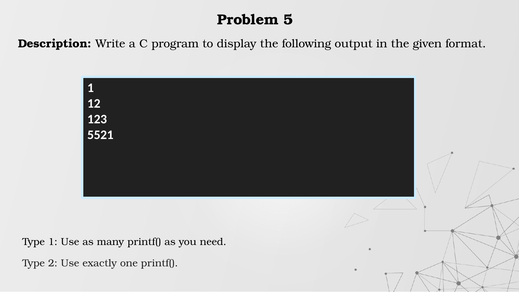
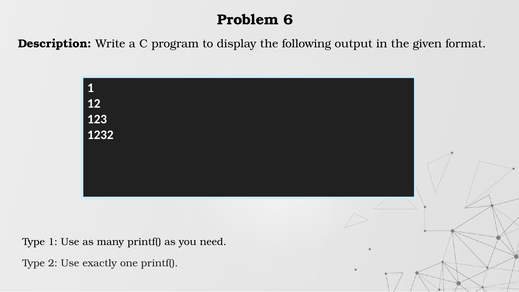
5: 5 -> 6 (288, 20)
5521: 5521 -> 1232 (100, 135)
